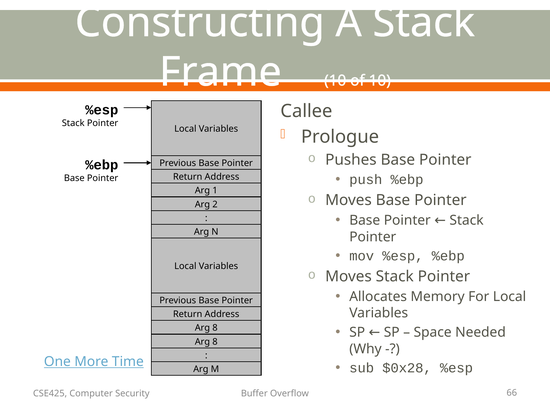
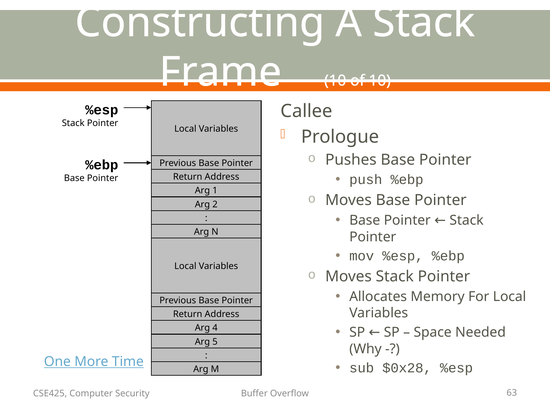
8: 8 -> 4 (215, 328)
8: 8 -> 5 (215, 342)
66: 66 -> 63 (512, 393)
